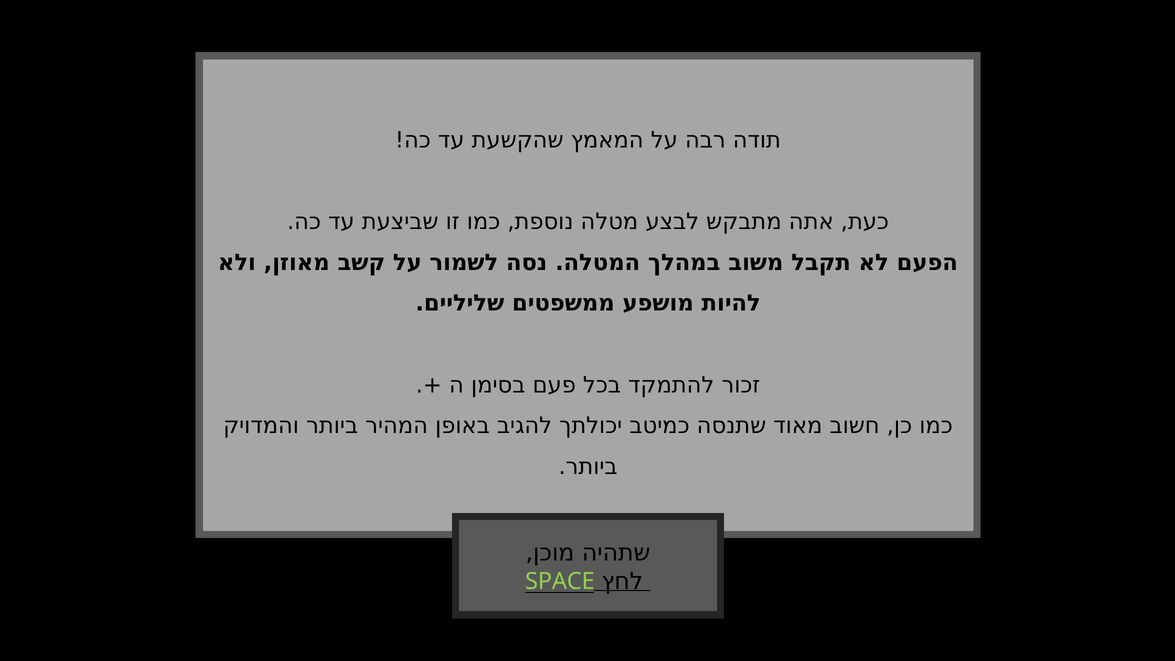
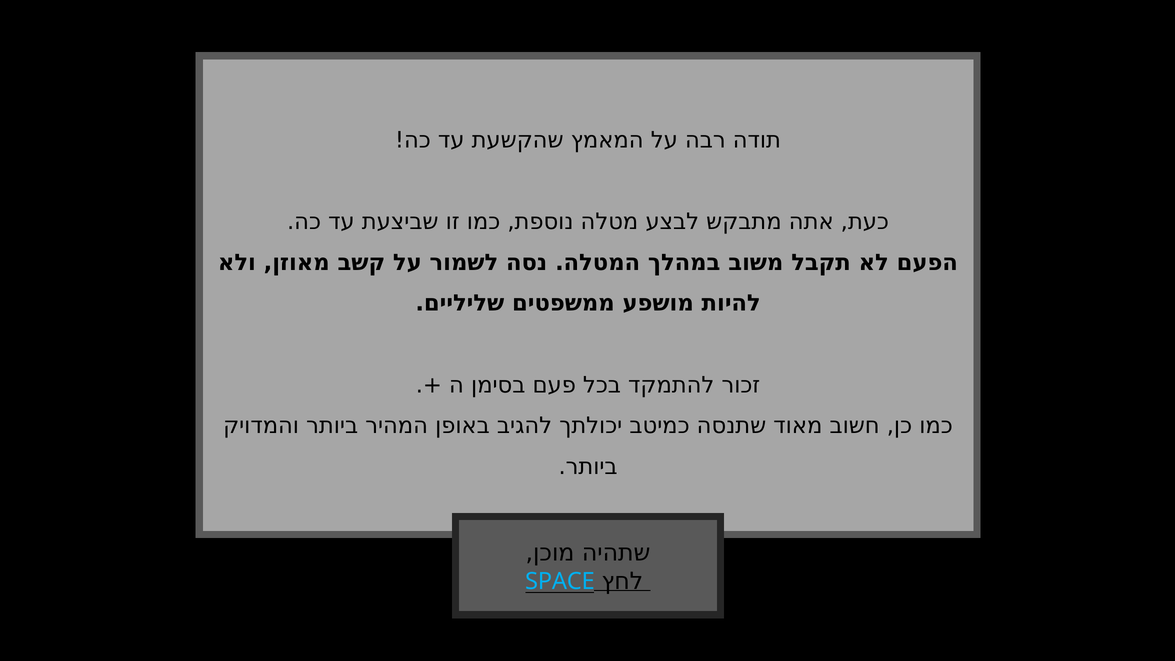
SPACE colour: light green -> light blue (560, 581)
